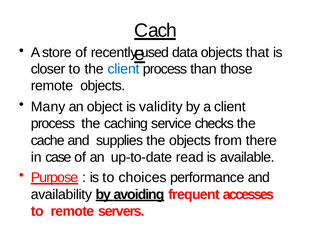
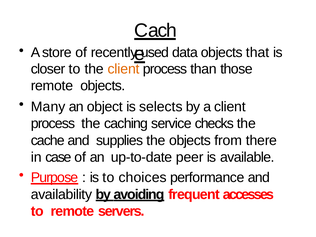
client colour: blue -> orange (124, 69)
validity: validity -> selects (161, 107)
read: read -> peer (190, 157)
